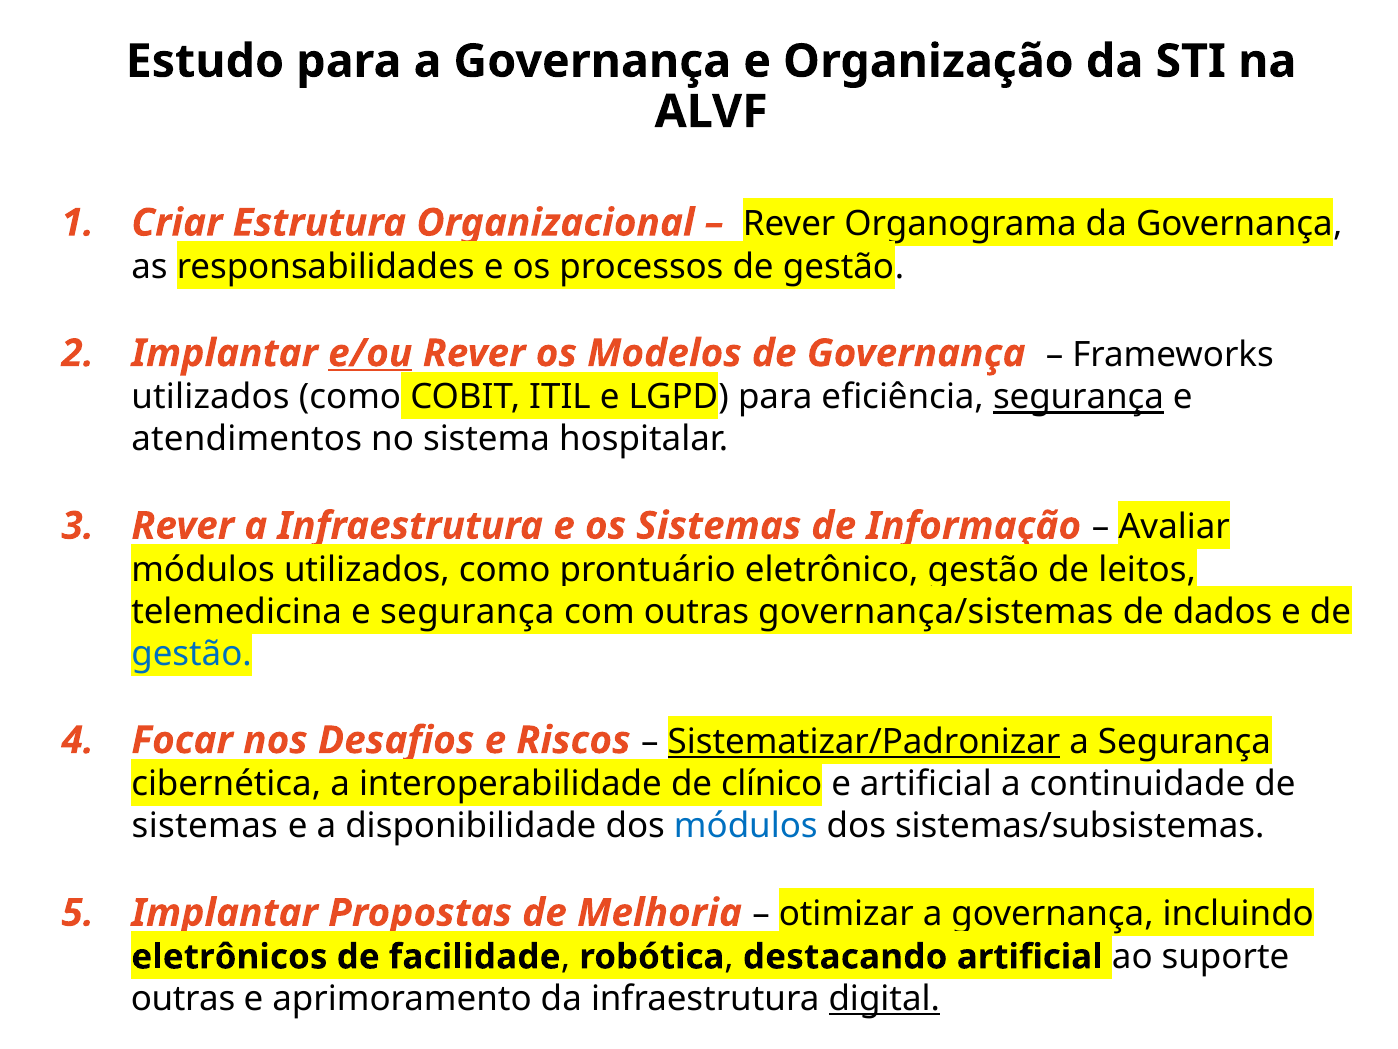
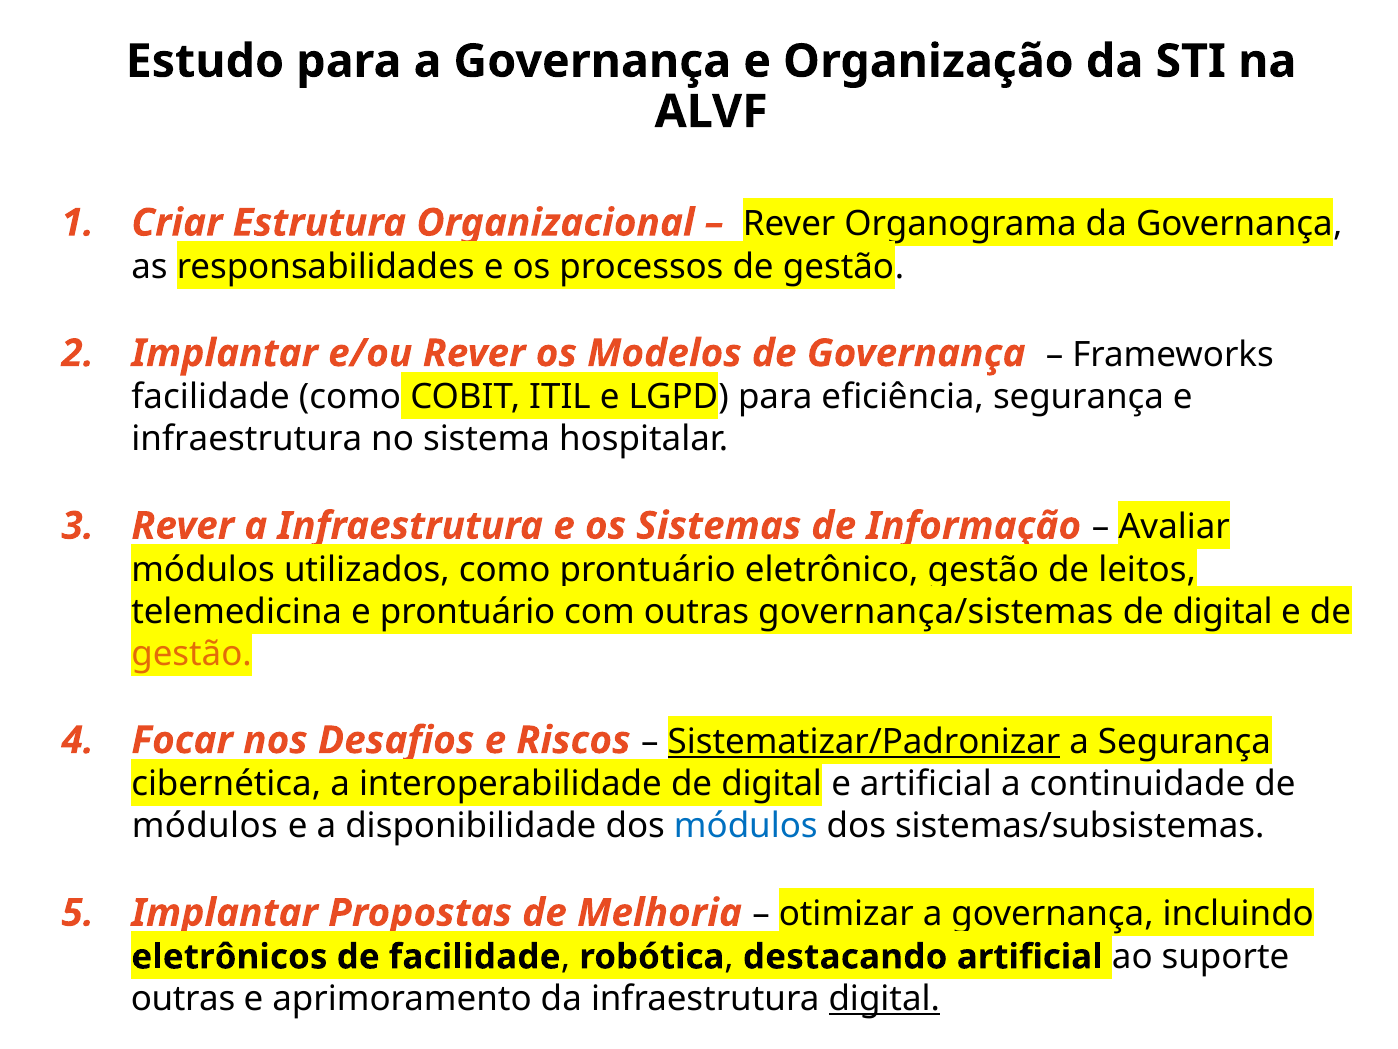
e/ou underline: present -> none (370, 353)
utilizados: utilizados -> facilidade (211, 397)
segurança underline: present -> none (1078, 397)
atendimentos: atendimentos -> infraestrutura (247, 439)
e segurança: segurança -> prontuário (468, 612)
dados: dados -> digital (1223, 612)
gestão colour: blue -> orange (192, 654)
interoperabilidade de clínico: clínico -> digital (772, 784)
sistemas: sistemas -> módulos (205, 826)
